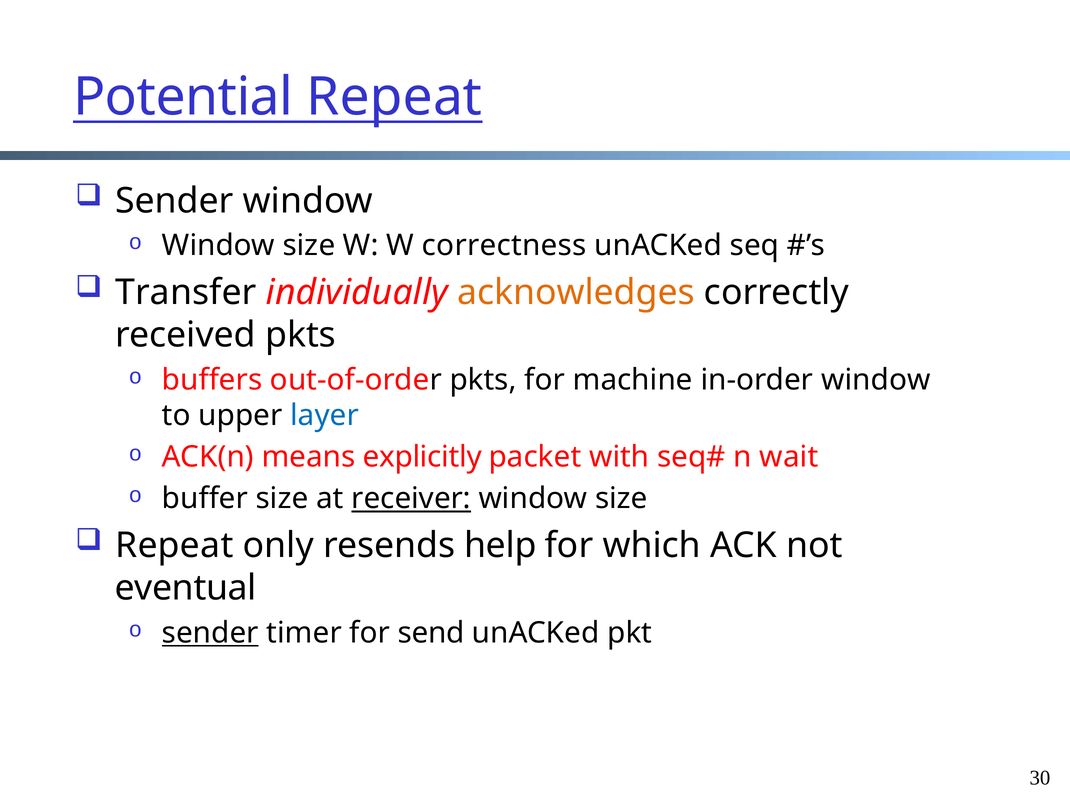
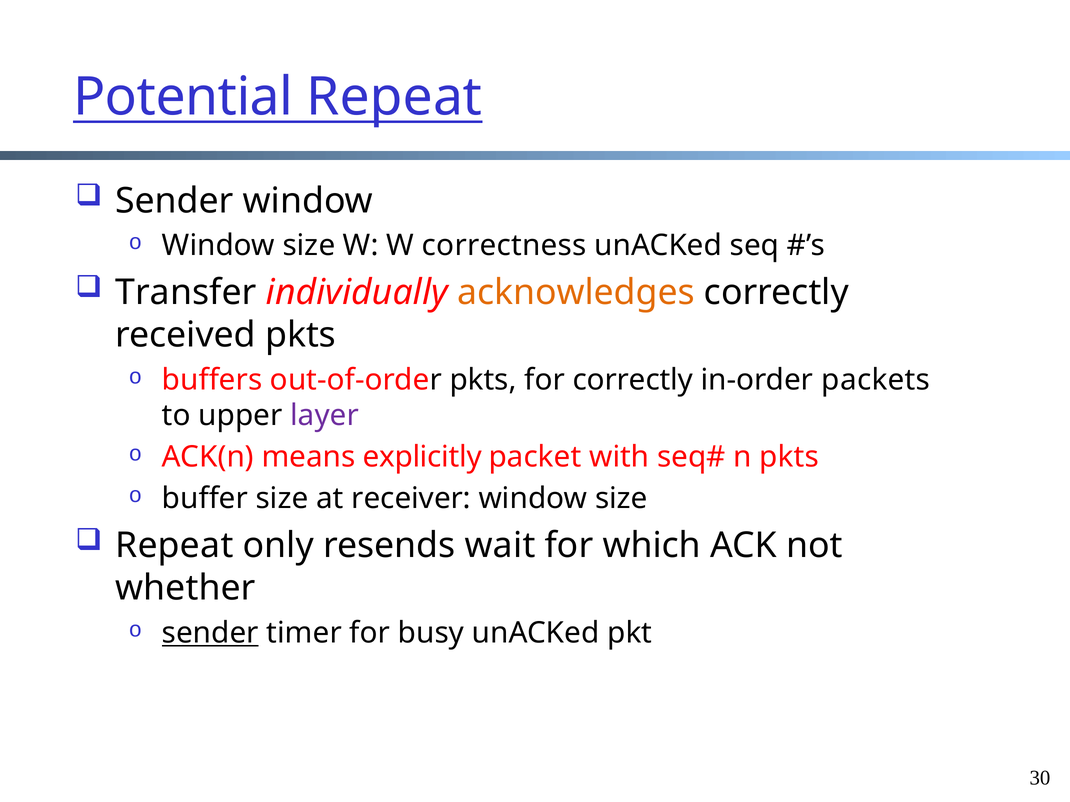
for machine: machine -> correctly (633, 380)
in-order window: window -> packets (876, 380)
layer colour: blue -> purple (325, 416)
n wait: wait -> pkts (789, 457)
receiver underline: present -> none (411, 499)
help: help -> wait (500, 546)
eventual: eventual -> whether (185, 589)
send: send -> busy (431, 633)
